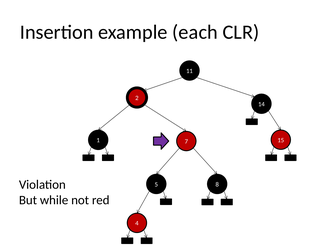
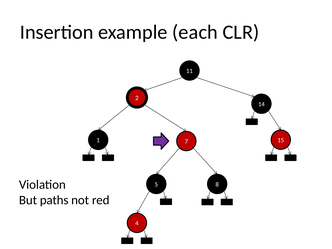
while: while -> paths (54, 200)
